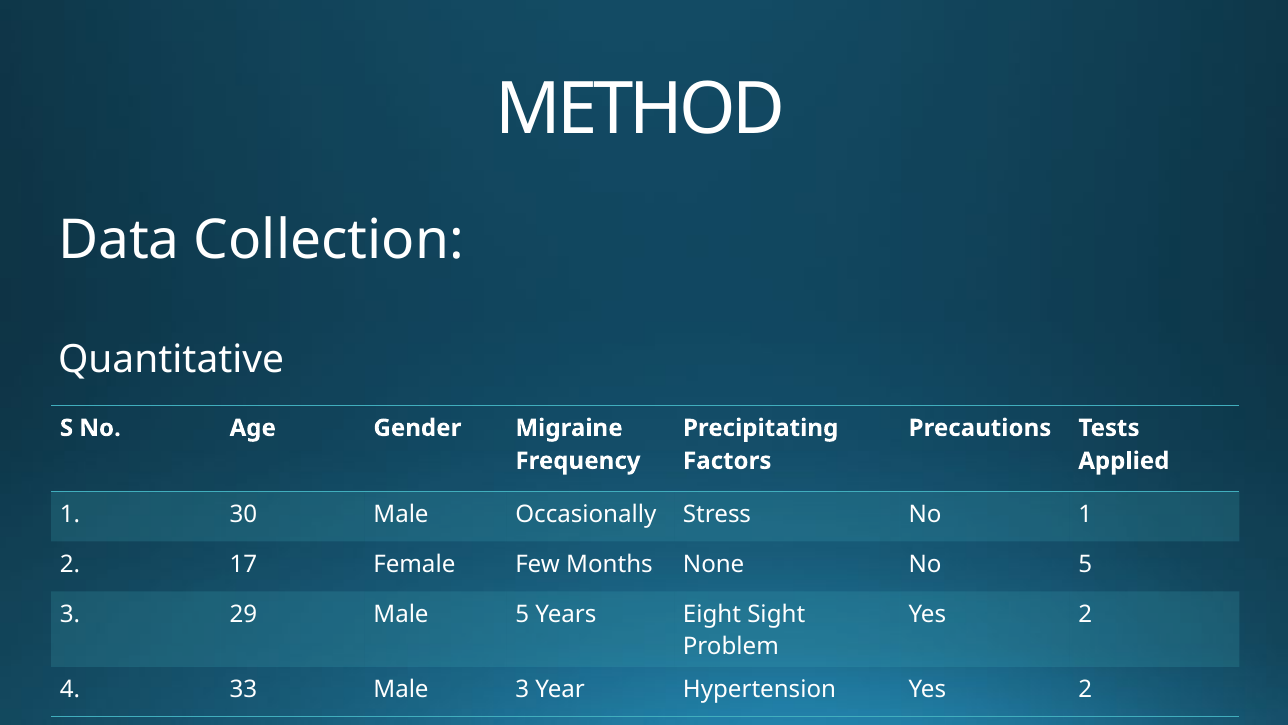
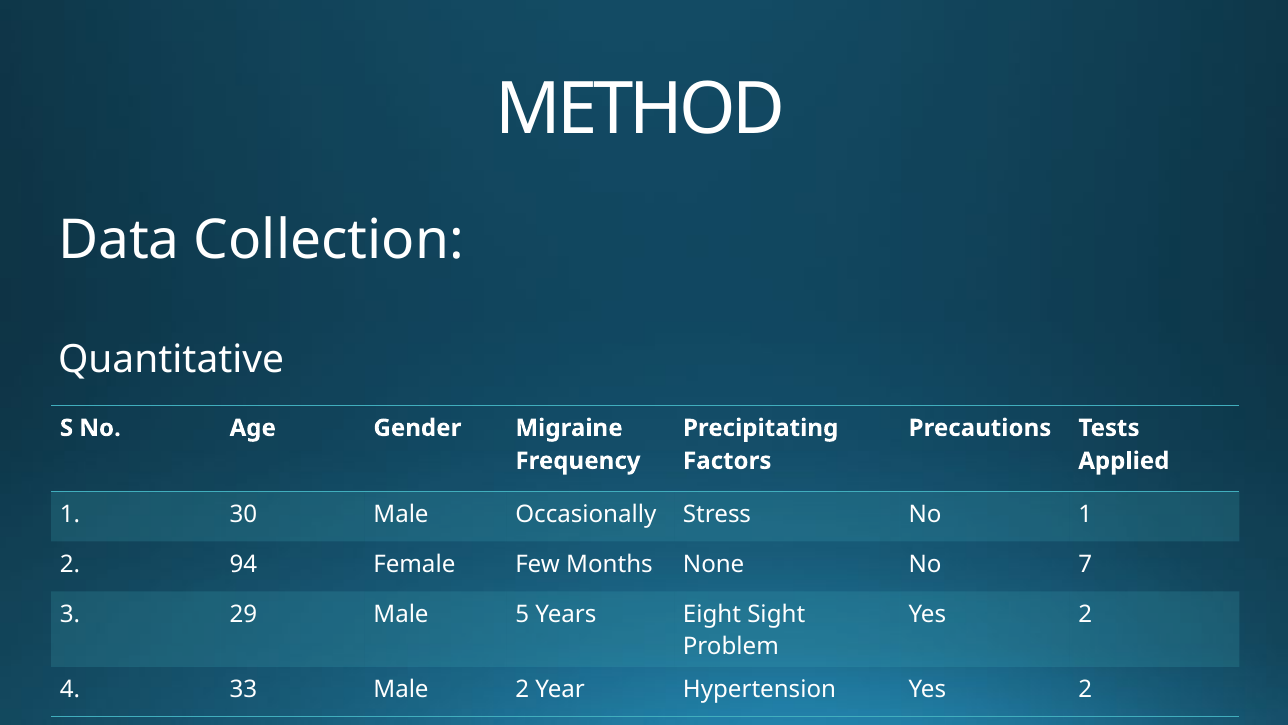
17: 17 -> 94 (243, 564)
No 5: 5 -> 7 (1085, 564)
Male 3: 3 -> 2 (522, 689)
